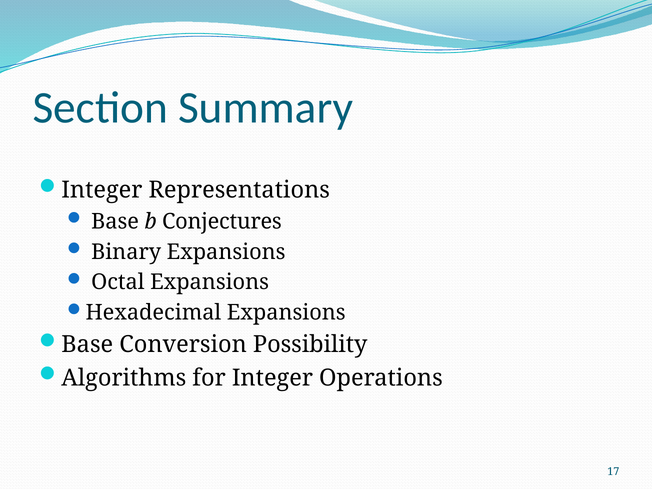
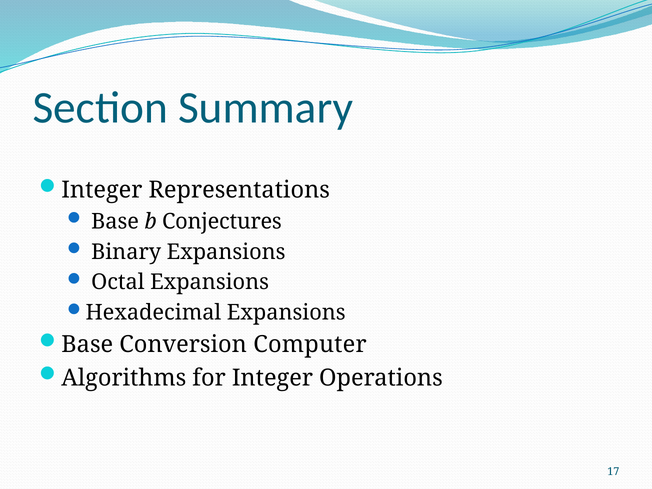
Possibility: Possibility -> Computer (310, 345)
